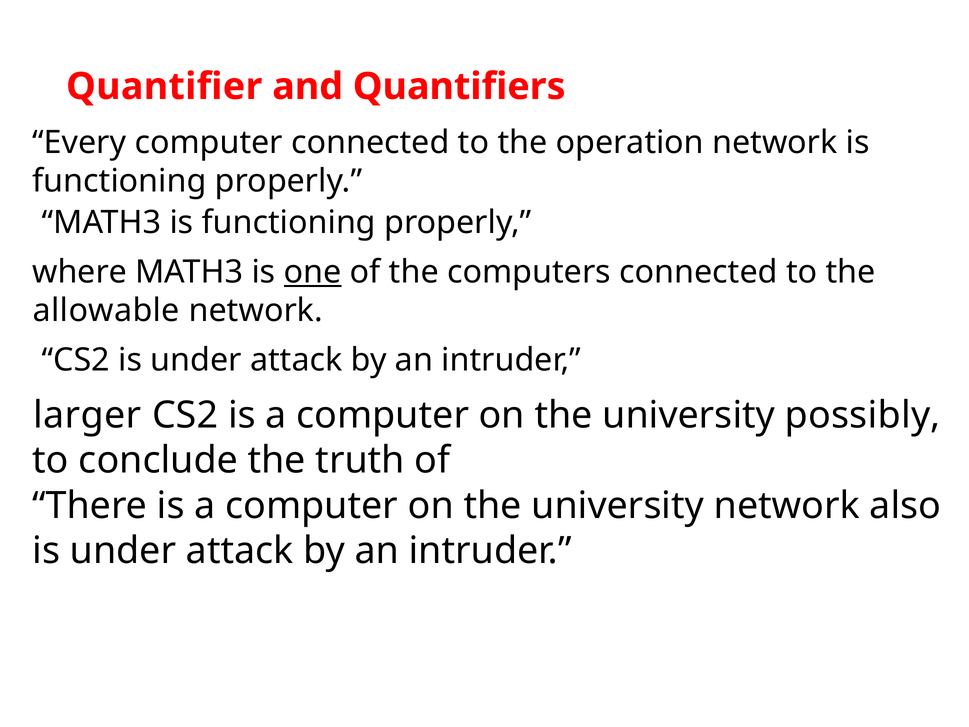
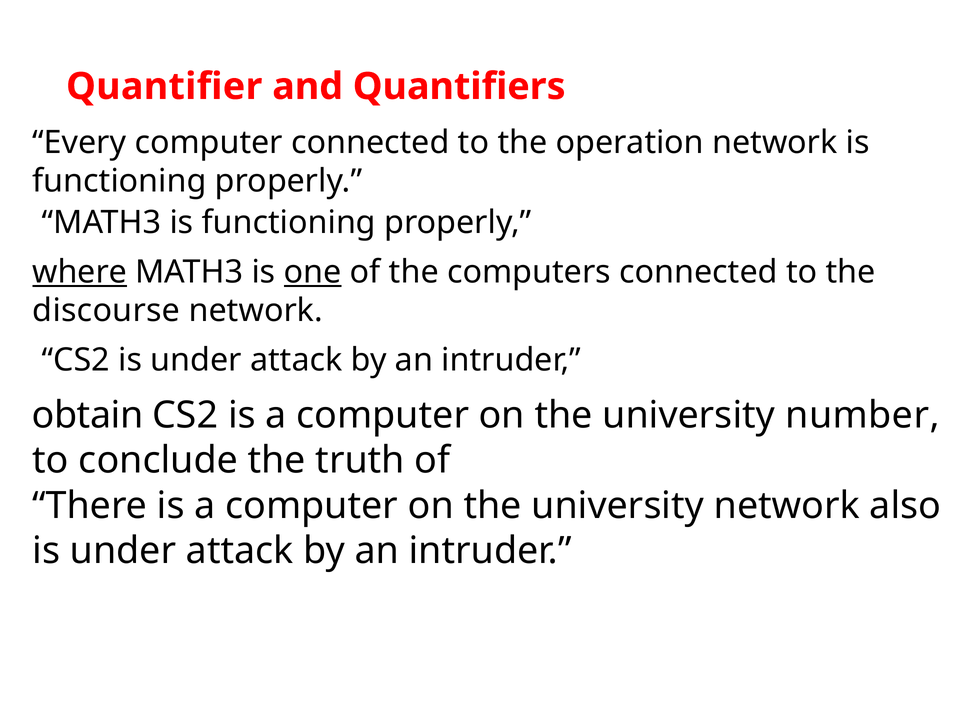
where underline: none -> present (80, 272)
allowable: allowable -> discourse (106, 311)
larger: larger -> obtain (88, 415)
possibly: possibly -> number (863, 415)
